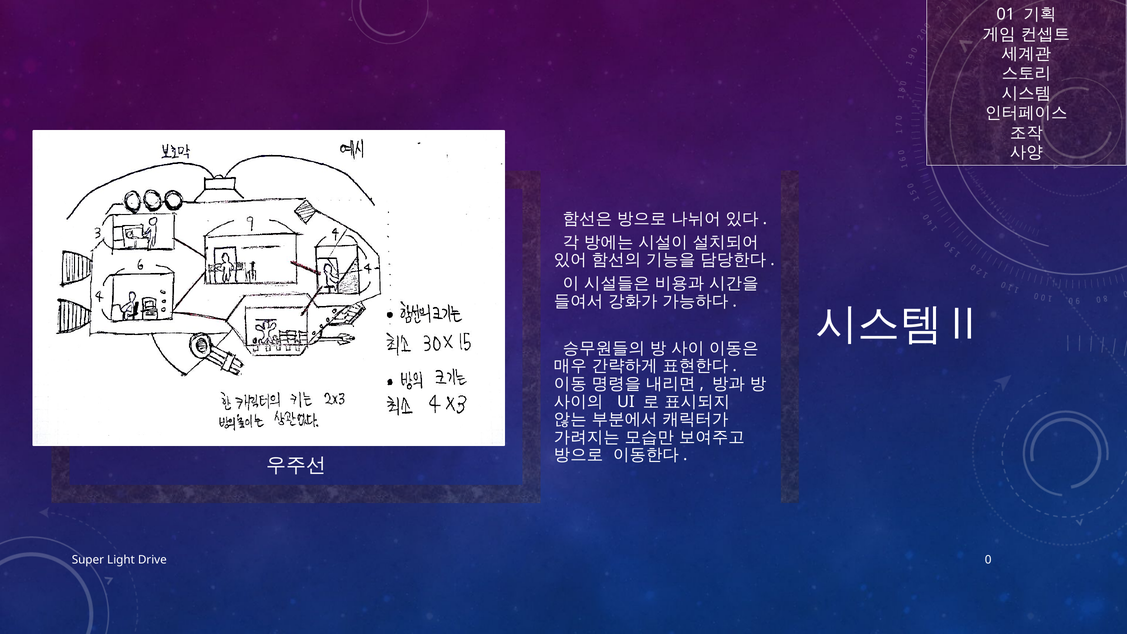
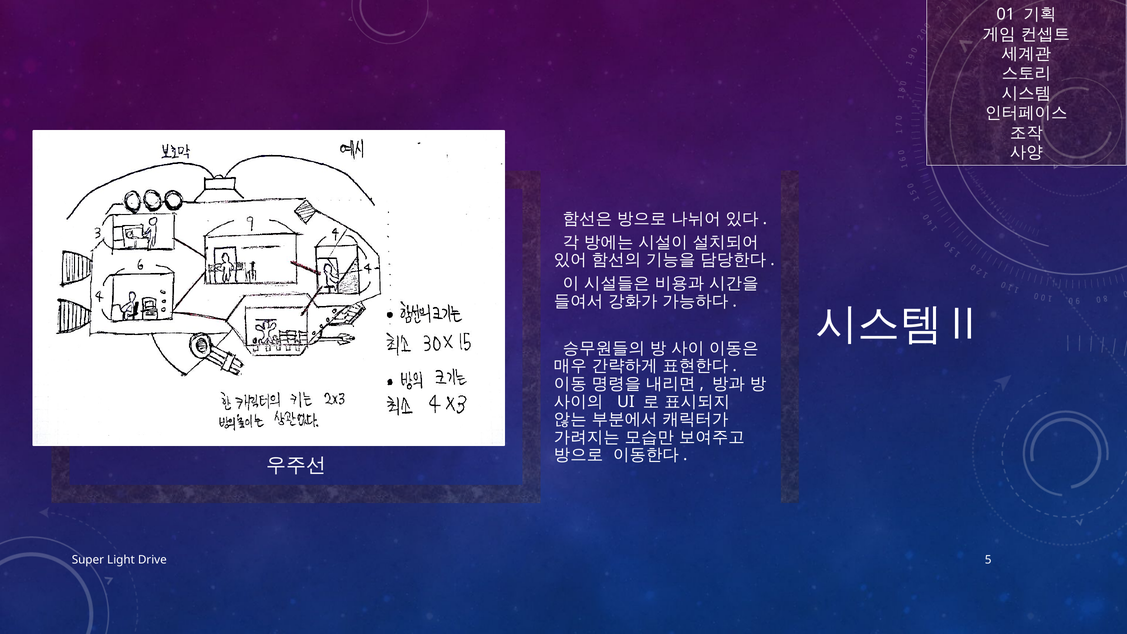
0: 0 -> 5 (988, 560)
